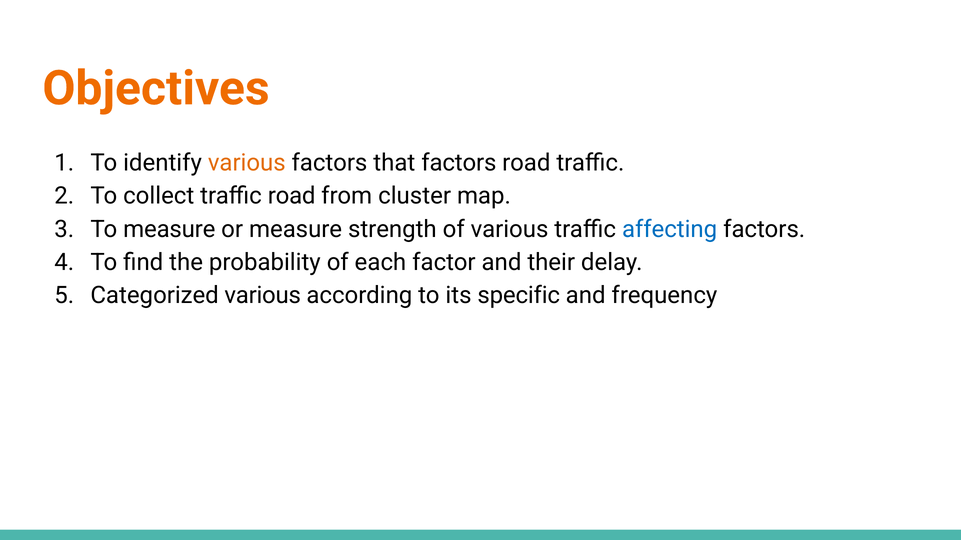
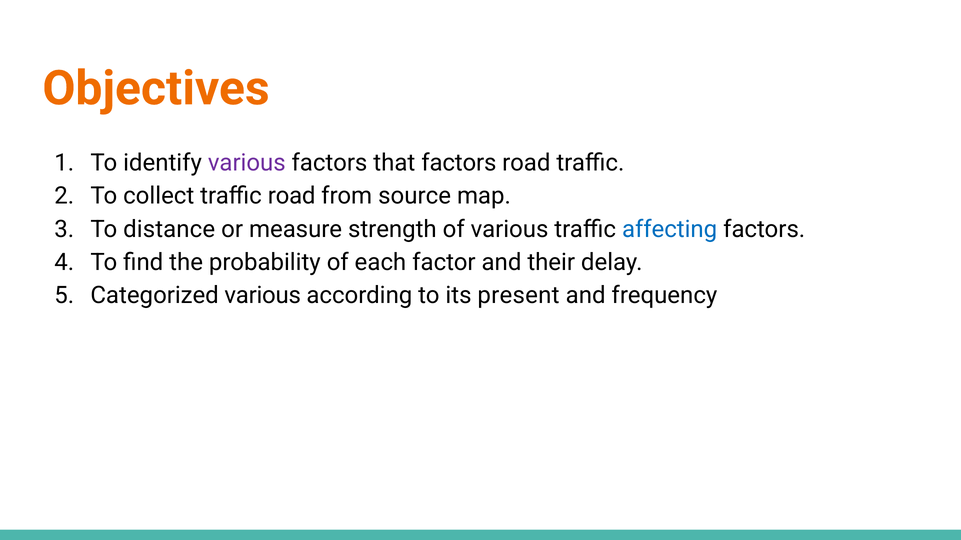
various colour: orange -> purple (247, 163)
cluster: cluster -> source (415, 196)
To measure: measure -> distance (169, 229)
specific: specific -> present (519, 296)
